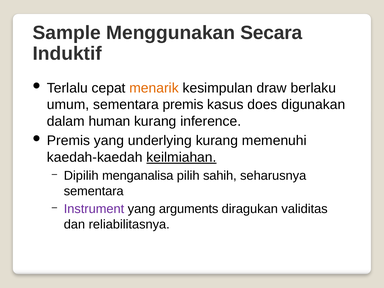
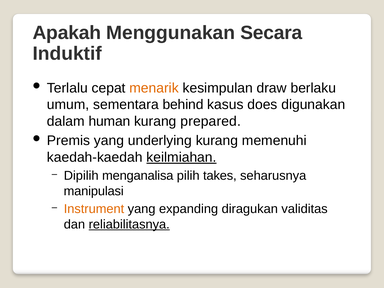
Sample: Sample -> Apakah (67, 33)
sementara premis: premis -> behind (183, 105)
inference: inference -> prepared (211, 121)
sahih: sahih -> takes (220, 176)
sementara: sementara -> manipulasi (94, 191)
Instrument colour: purple -> orange (94, 209)
arguments: arguments -> expanding (189, 209)
reliabilitasnya underline: none -> present (129, 224)
